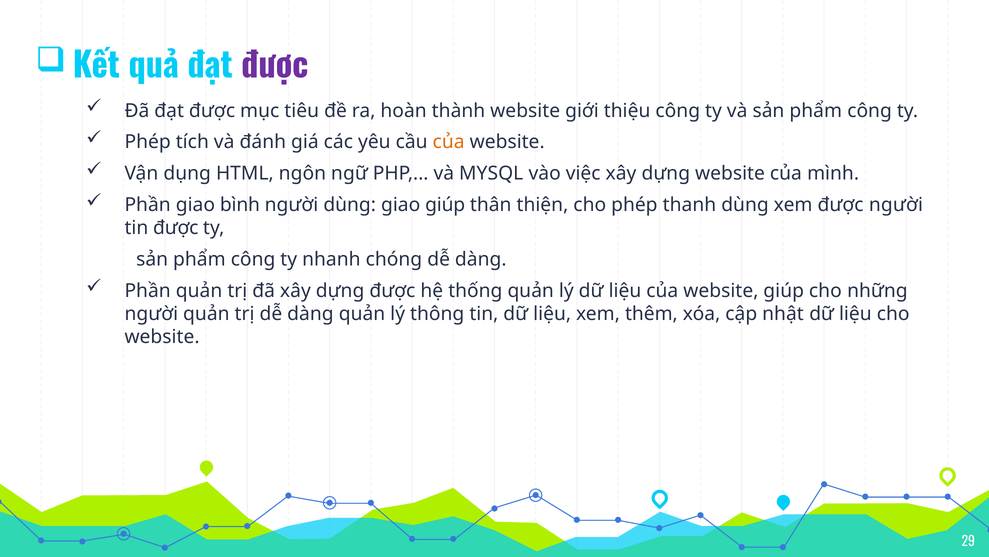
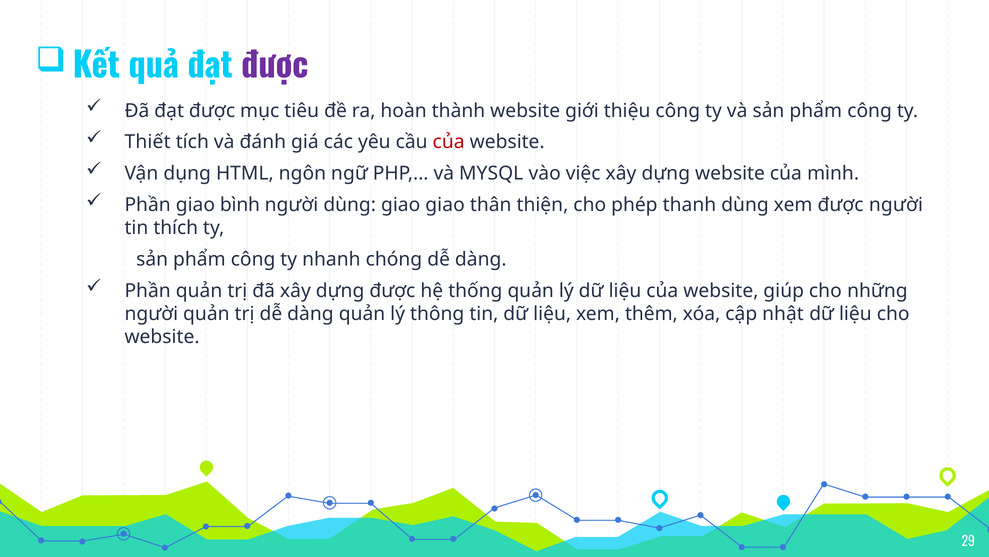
Phép: Phép -> Thiết (148, 142)
của colour: orange -> red (449, 142)
giao giúp: giúp -> giao (445, 205)
tin được: được -> thích (176, 228)
